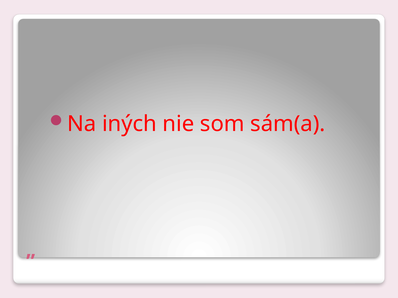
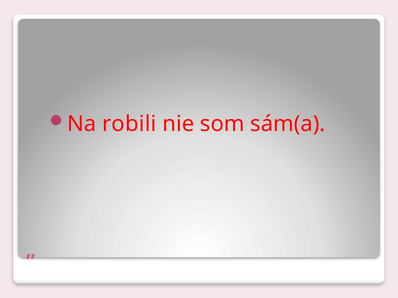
iných: iných -> robili (129, 124)
